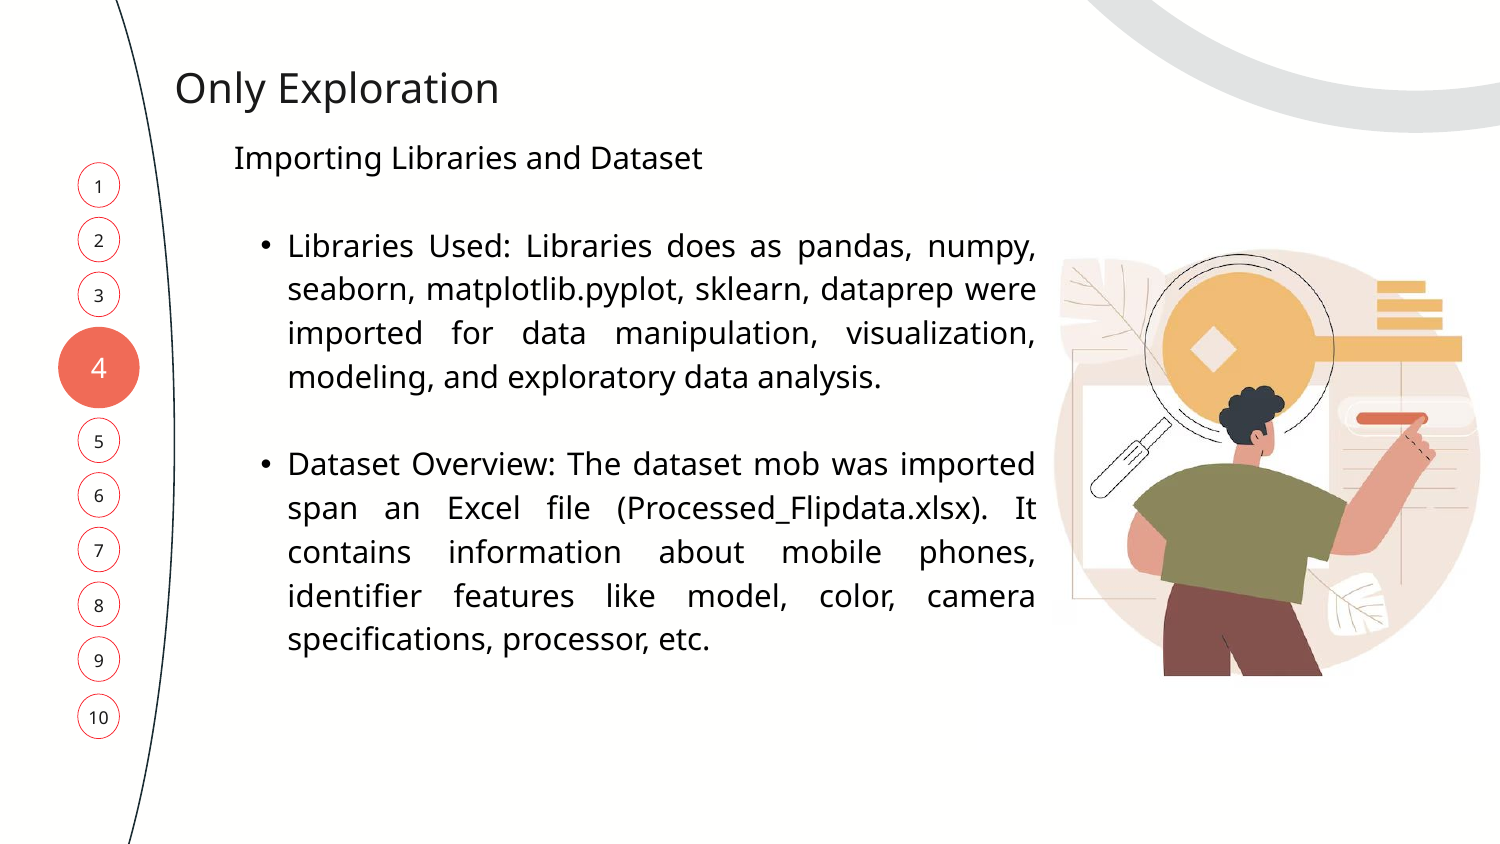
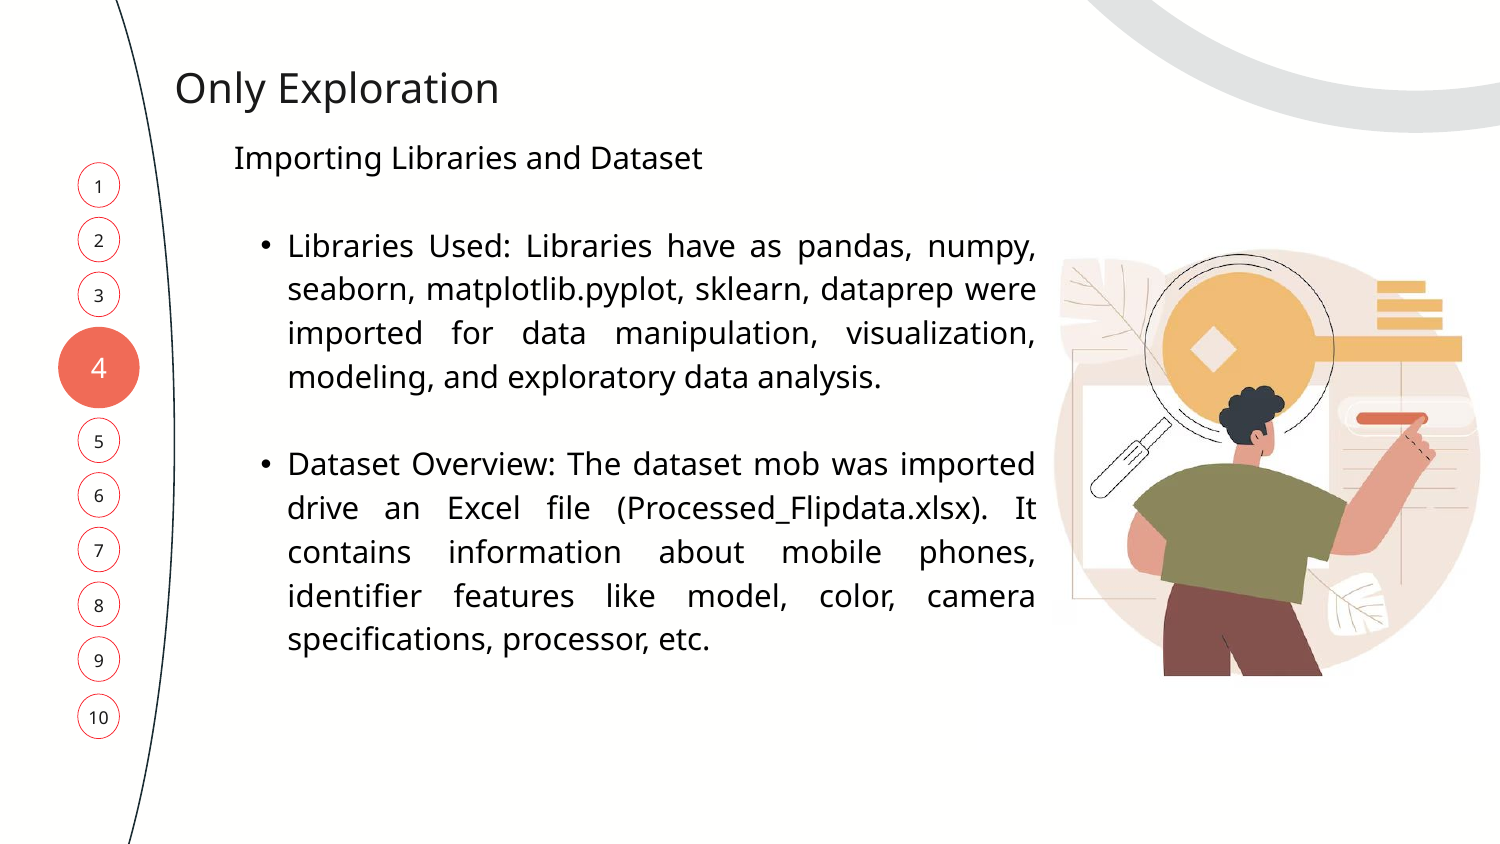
does: does -> have (701, 247)
span: span -> drive (323, 509)
